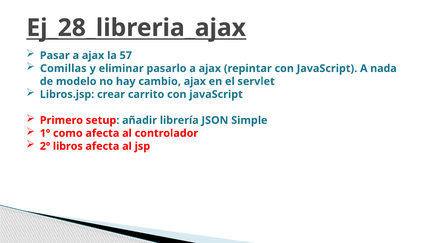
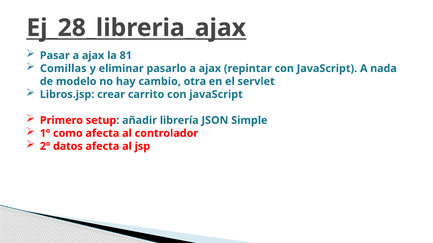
57: 57 -> 81 (126, 56)
cambio ajax: ajax -> otra (195, 82)
libros: libros -> datos (68, 147)
